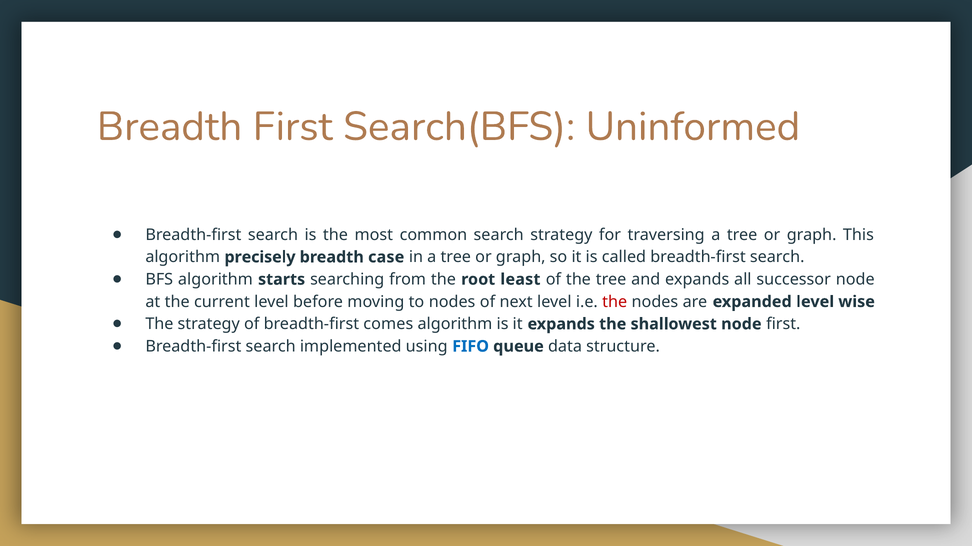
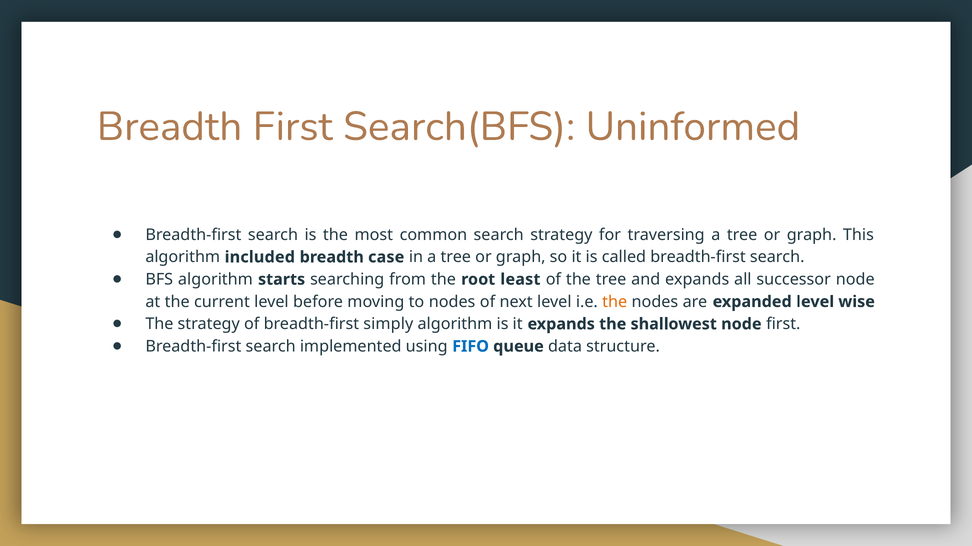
precisely: precisely -> included (260, 257)
the colour: red -> orange (615, 302)
comes: comes -> simply (388, 324)
